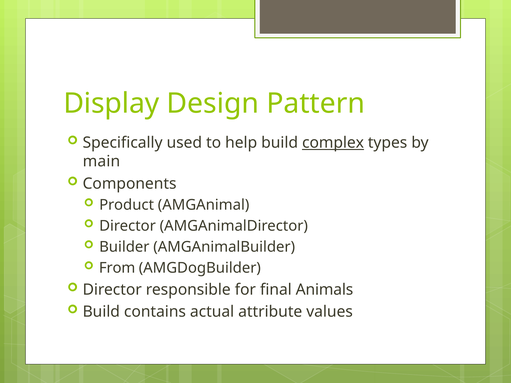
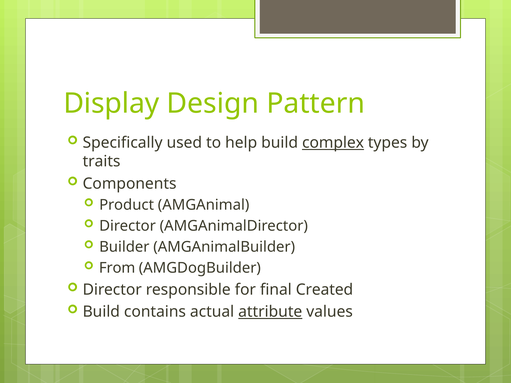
main: main -> traits (102, 162)
Animals: Animals -> Created (324, 290)
attribute underline: none -> present (270, 312)
